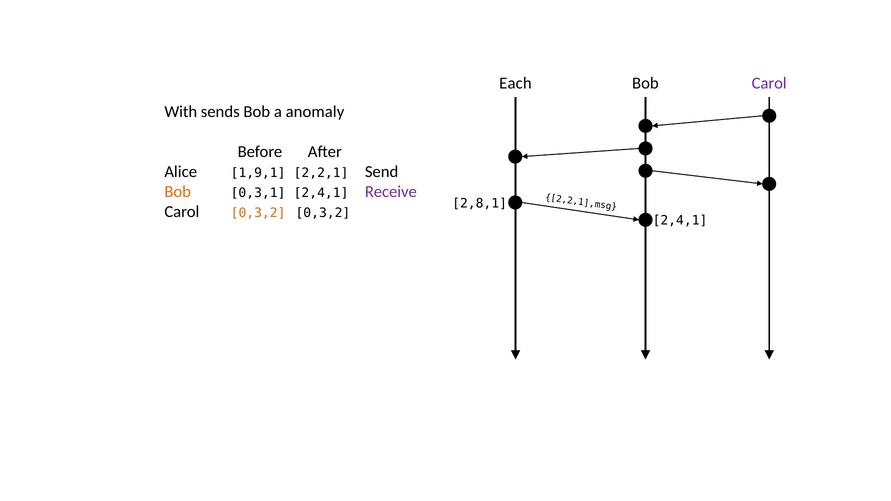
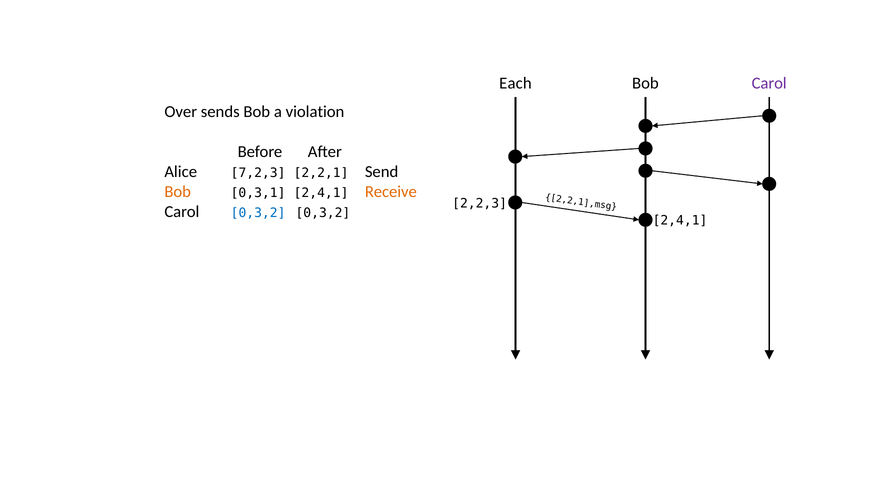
With: With -> Over (181, 112)
anomaly: anomaly -> violation (315, 112)
1,9,1: 1,9,1 -> 7,2,3 (258, 173)
Receive colour: purple -> orange (391, 192)
2,8,1: 2,8,1 -> 2,2,3 (480, 203)
0,3,2 colour: orange -> blue (258, 213)
